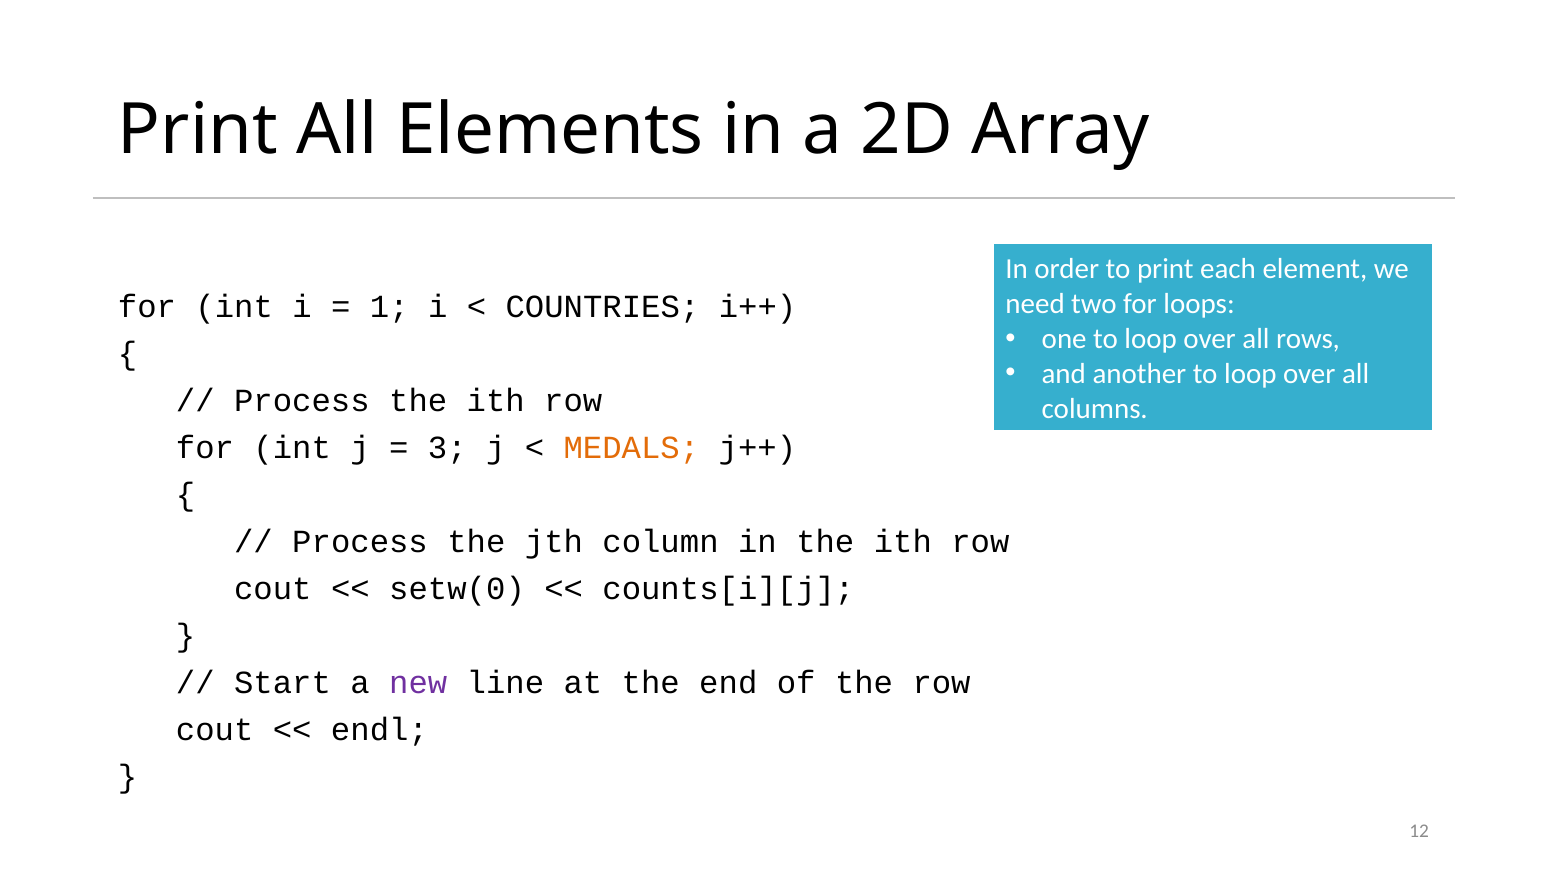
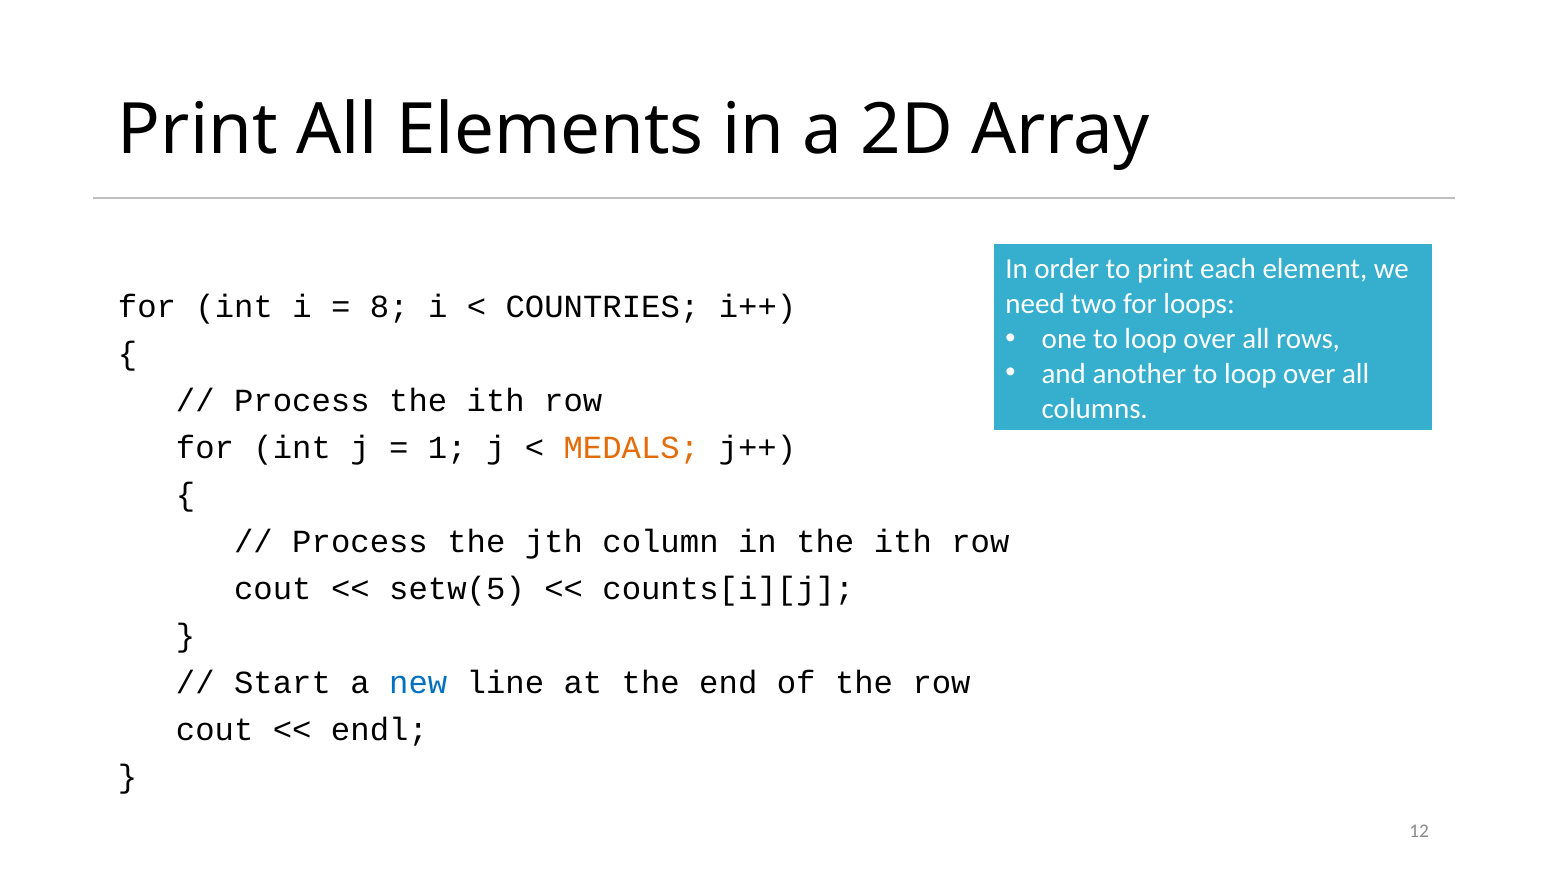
1: 1 -> 8 (389, 306)
3: 3 -> 1 (447, 448)
setw(0: setw(0 -> setw(5 (457, 589)
new colour: purple -> blue (418, 683)
